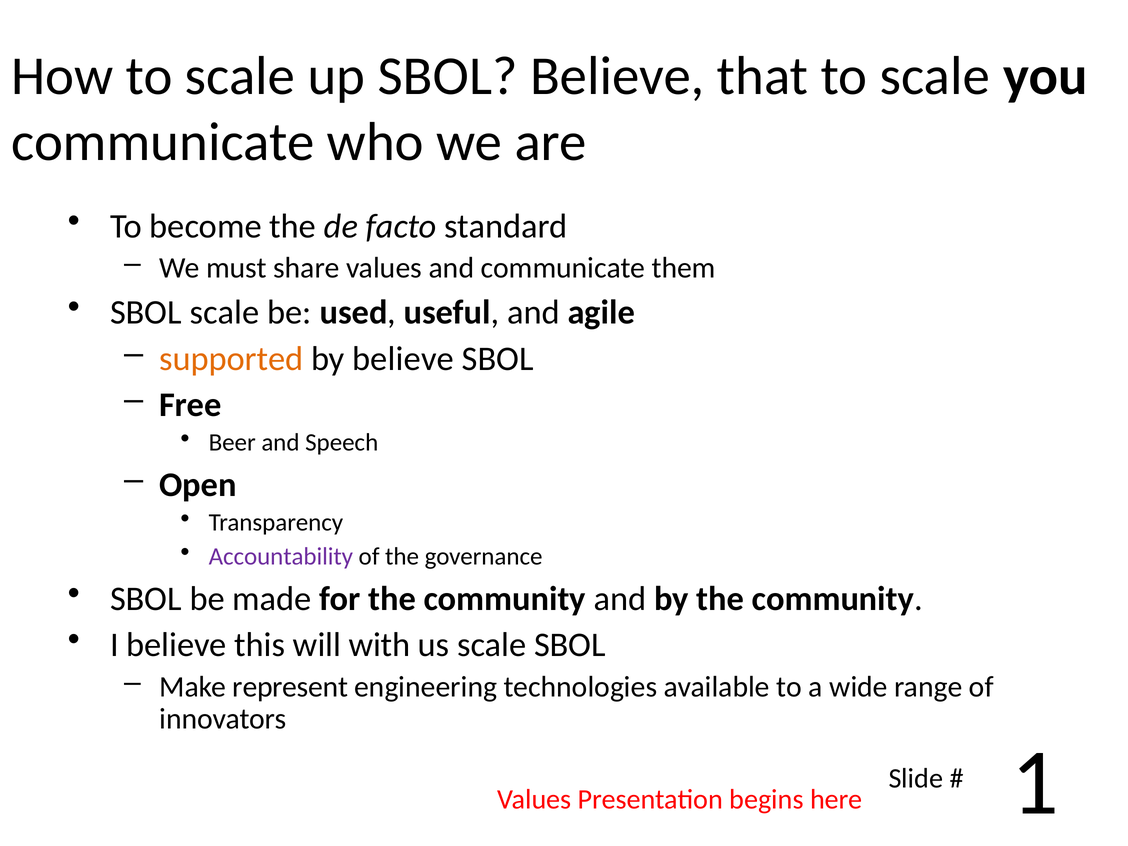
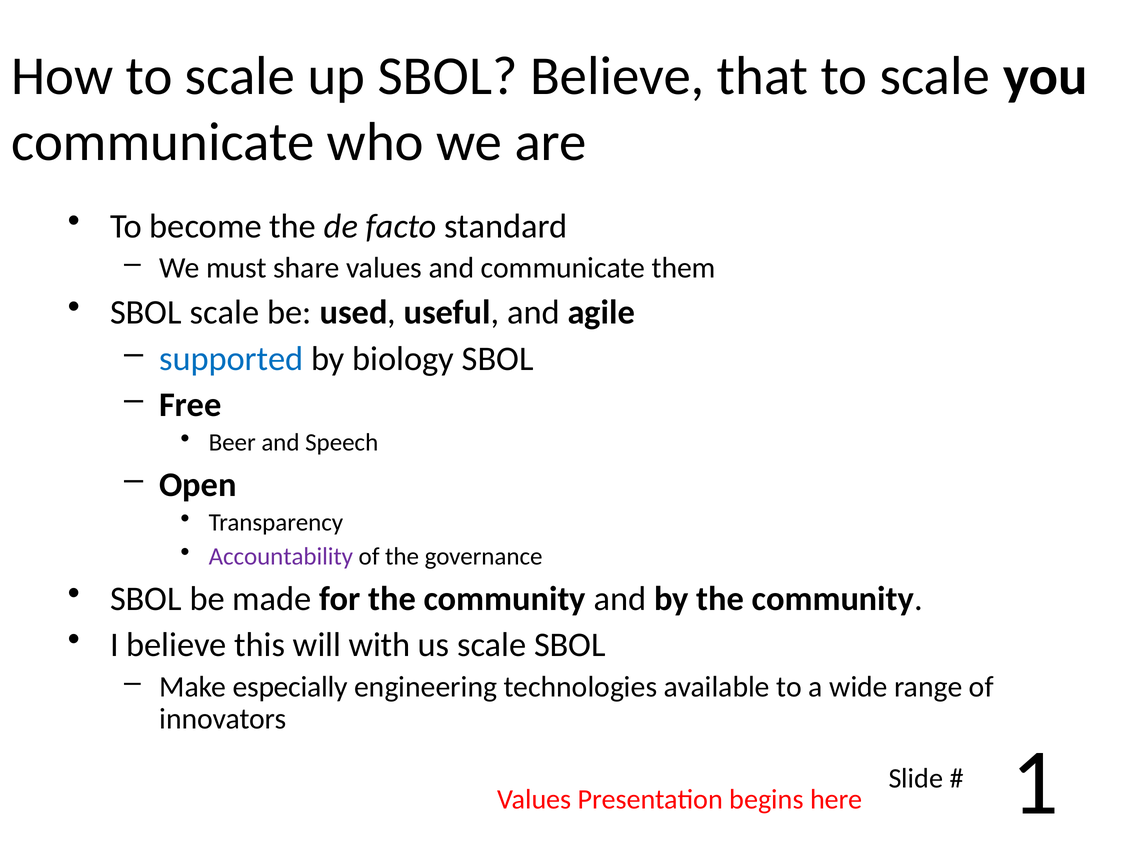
supported colour: orange -> blue (231, 359)
by believe: believe -> biology (403, 359)
represent: represent -> especially (290, 687)
